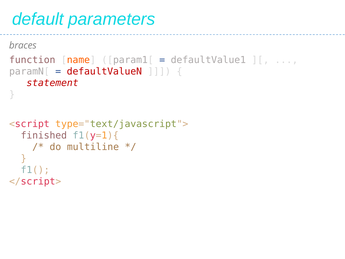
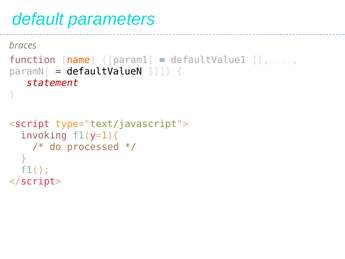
defaultValueN colour: red -> black (104, 71)
finished: finished -> invoking (44, 135)
multiline: multiline -> processed (93, 147)
